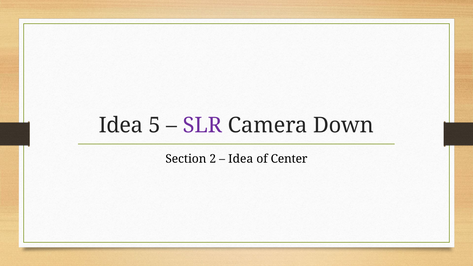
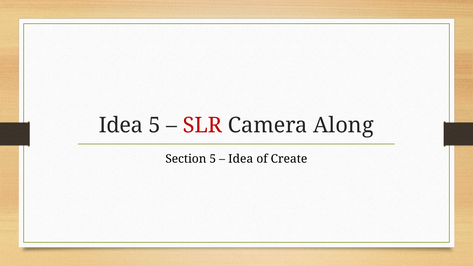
SLR colour: purple -> red (202, 125)
Down: Down -> Along (343, 125)
Section 2: 2 -> 5 (213, 159)
Center: Center -> Create (289, 159)
